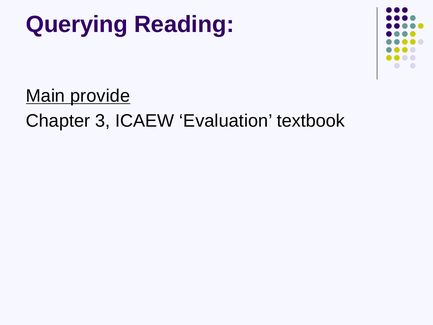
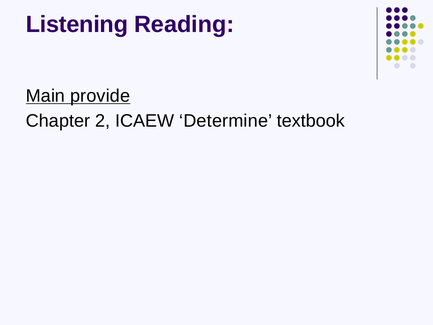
Querying: Querying -> Listening (77, 24)
3: 3 -> 2 (103, 121)
Evaluation: Evaluation -> Determine (226, 121)
